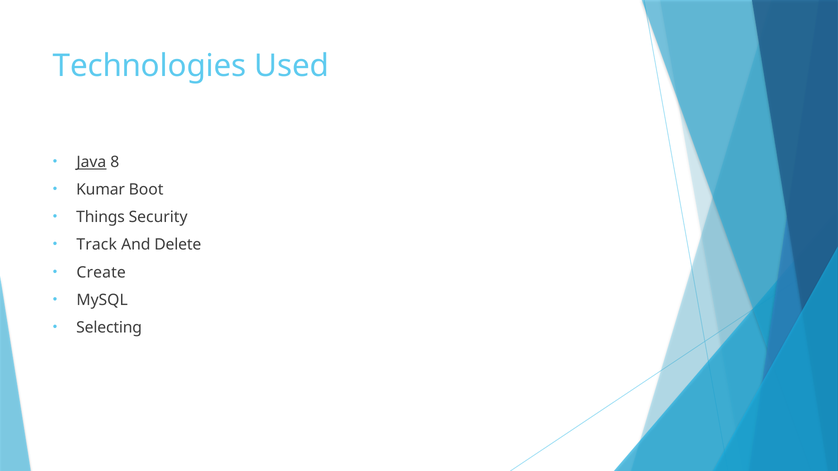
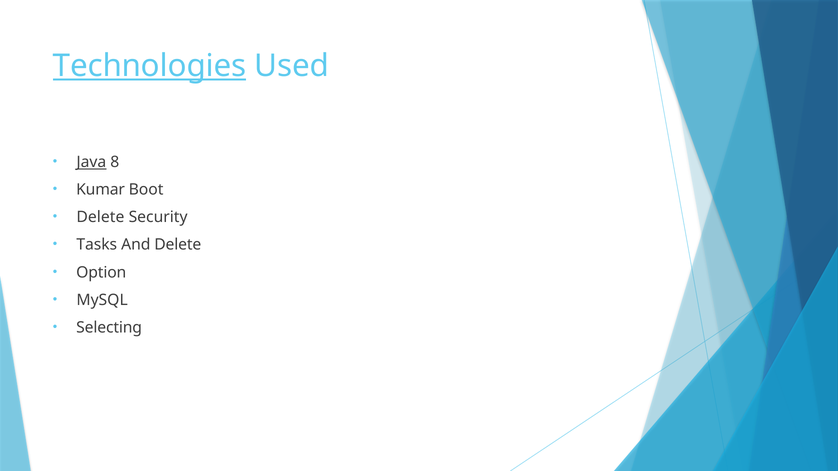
Technologies underline: none -> present (149, 66)
Things: Things -> Delete (100, 217)
Track: Track -> Tasks (97, 245)
Create: Create -> Option (101, 273)
